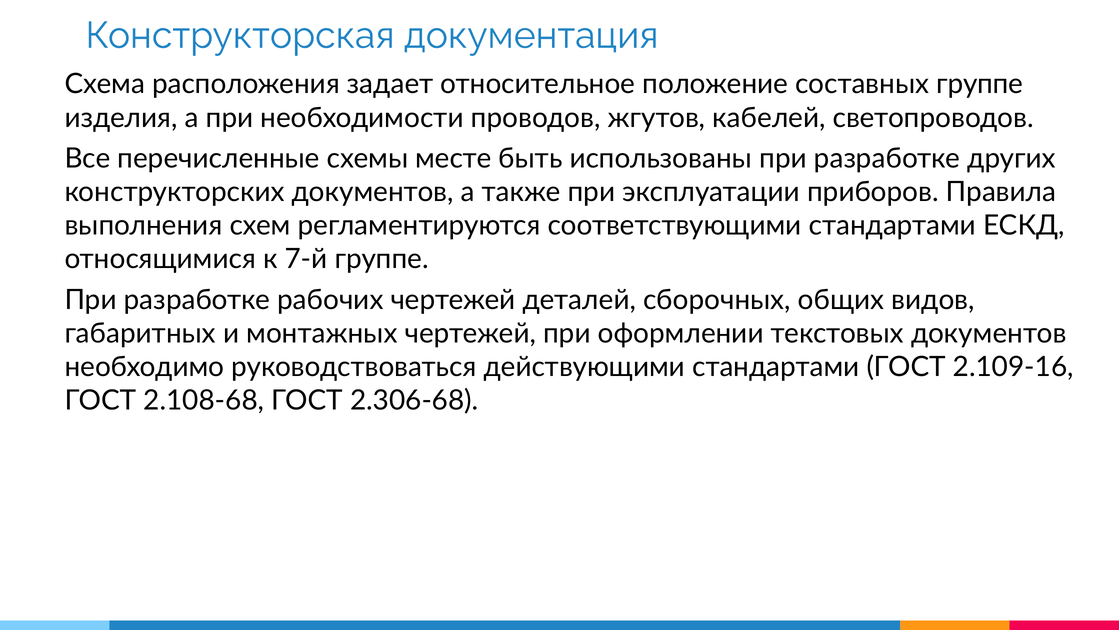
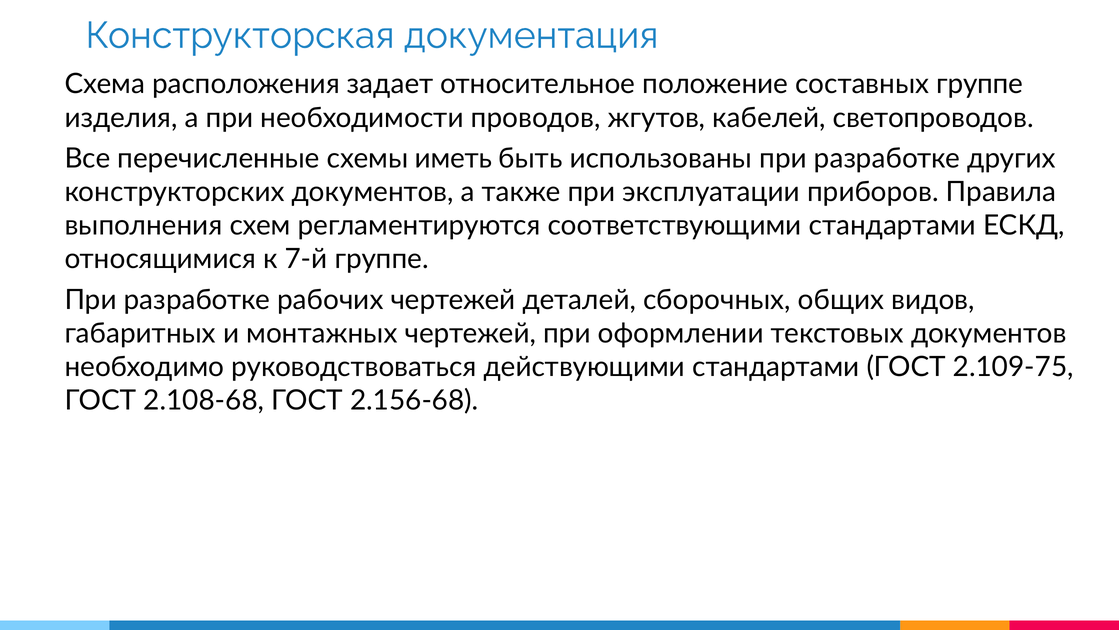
месте: месте -> иметь (453, 158)
2.109-16: 2.109-16 -> 2.109-75 (1013, 367)
2.306-68: 2.306-68 -> 2.156-68 (414, 400)
